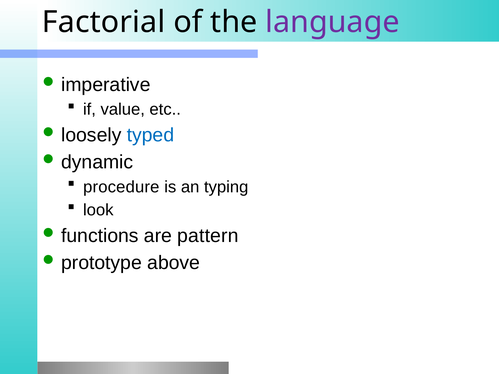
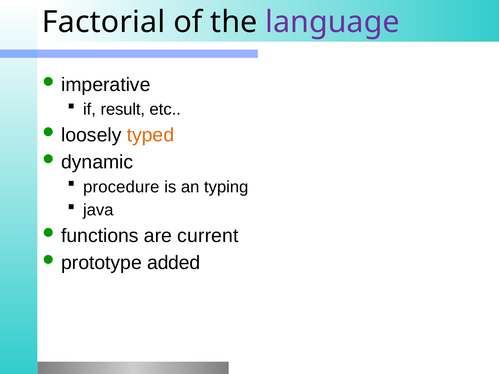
value: value -> result (123, 109)
typed colour: blue -> orange (150, 135)
look: look -> java (98, 210)
pattern: pattern -> current (208, 236)
above: above -> added (174, 263)
